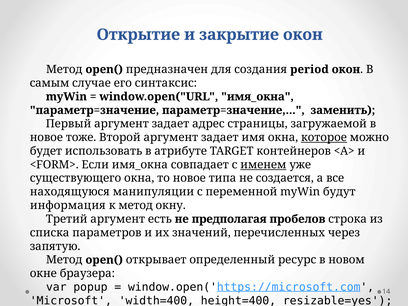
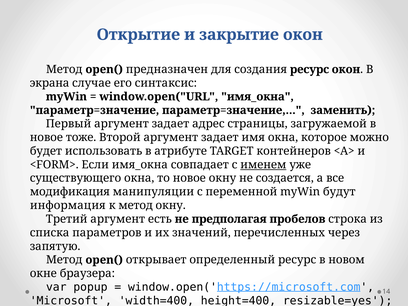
создания period: period -> ресурс (310, 69)
самым: самым -> экрана (50, 83)
которое underline: present -> none (324, 137)
новое типа: типа -> окну (222, 178)
находящуюся: находящуюся -> модификация (70, 192)
